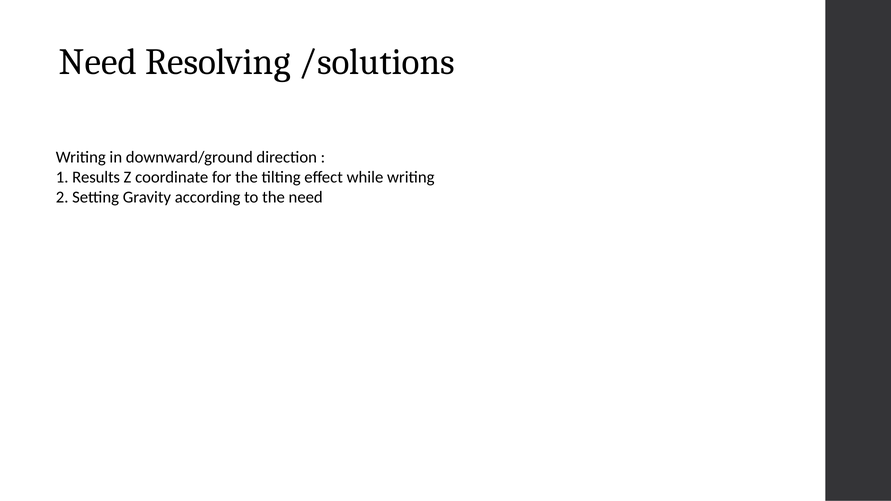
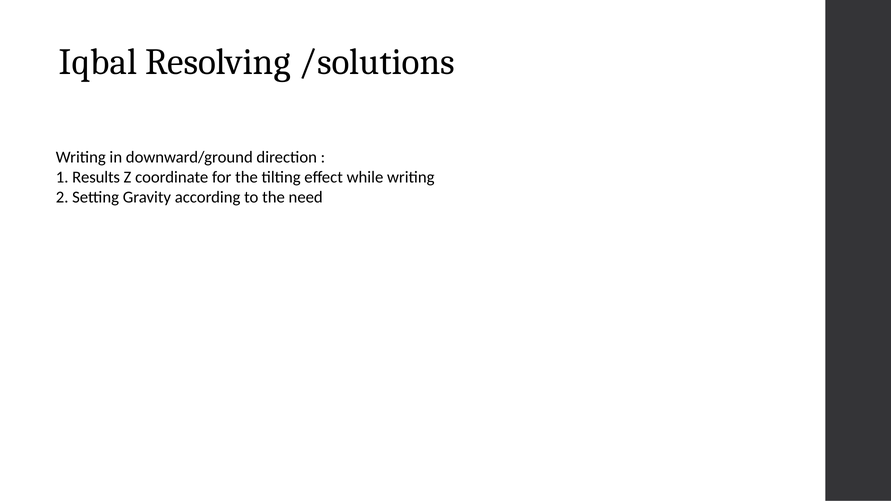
Need: Need -> Iqbal (98, 62)
